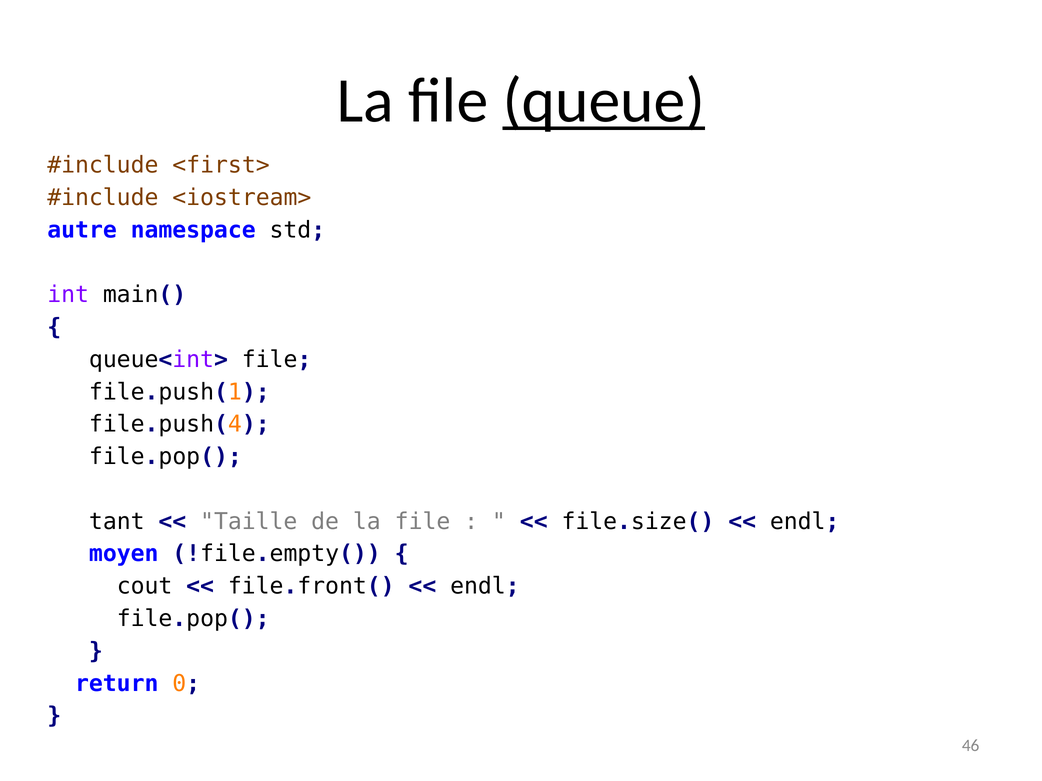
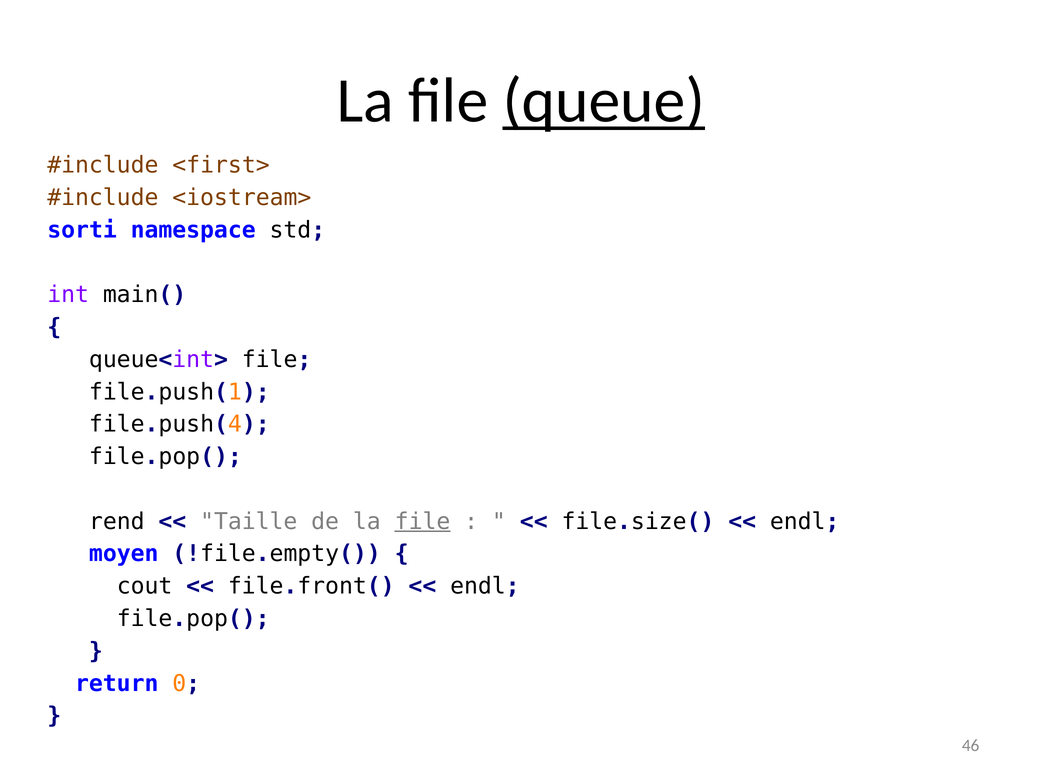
autre: autre -> sorti (82, 230)
tant: tant -> rend (117, 522)
file underline: none -> present (423, 522)
